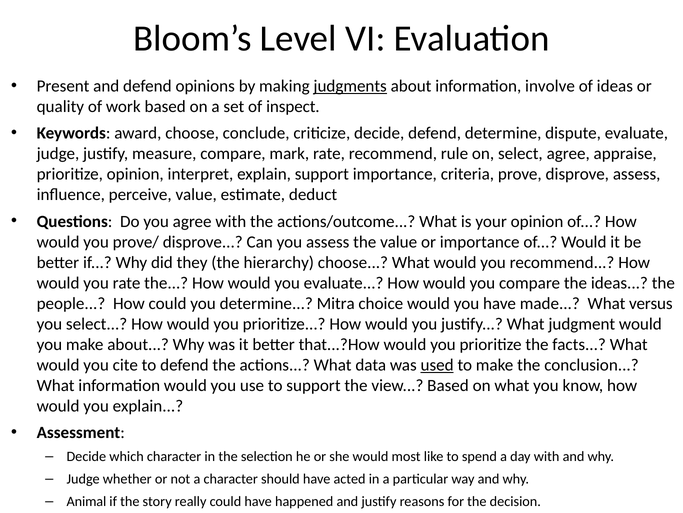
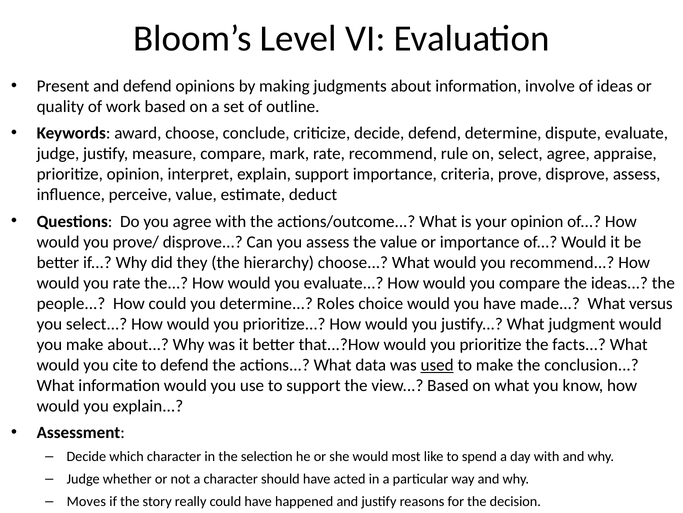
judgments underline: present -> none (350, 86)
inspect: inspect -> outline (293, 106)
Mitra: Mitra -> Roles (336, 303)
Animal: Animal -> Moves (86, 501)
